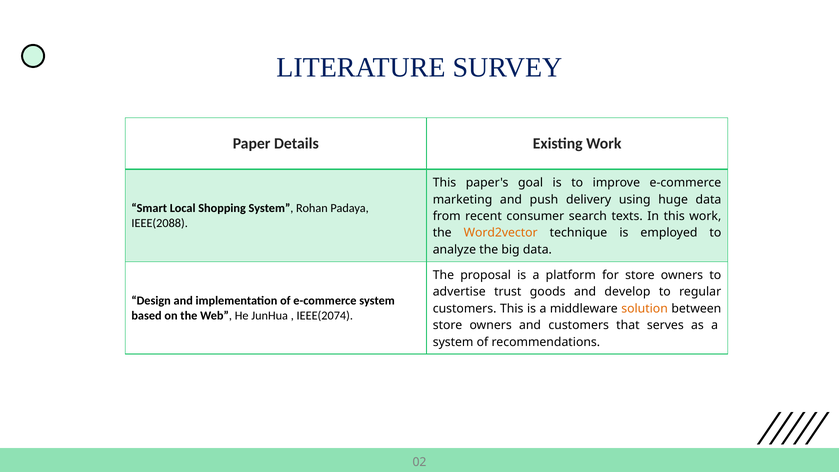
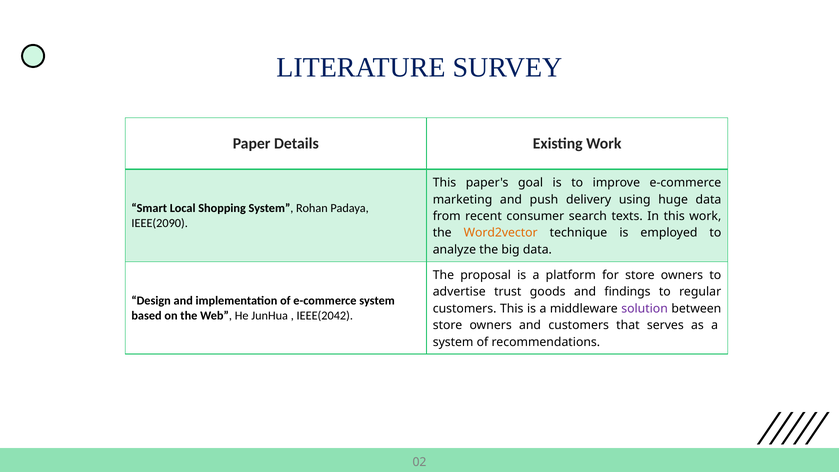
IEEE(2088: IEEE(2088 -> IEEE(2090 (160, 223)
develop: develop -> findings (628, 292)
solution colour: orange -> purple (645, 309)
IEEE(2074: IEEE(2074 -> IEEE(2042 (325, 315)
